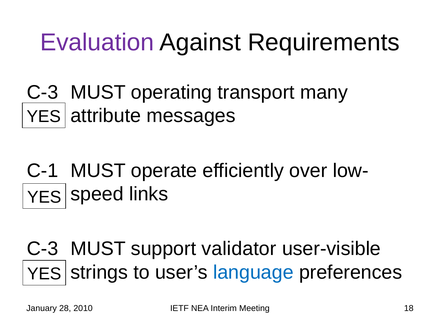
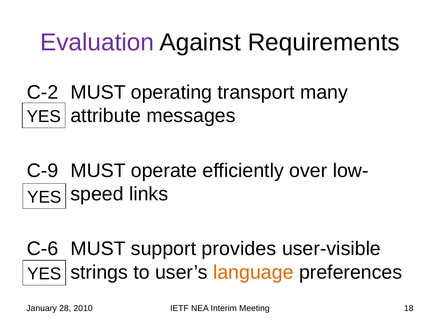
C-3: C-3 -> C-2 (43, 92)
C-1: C-1 -> C-9 (43, 171)
C-3: C-3 -> C-6 (43, 249)
validator: validator -> provides (239, 249)
language colour: blue -> orange (253, 272)
